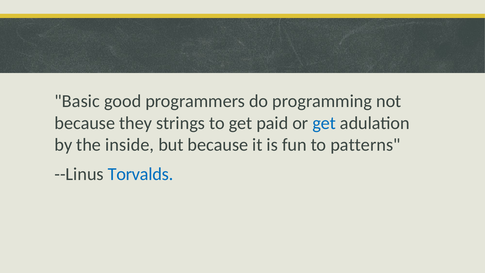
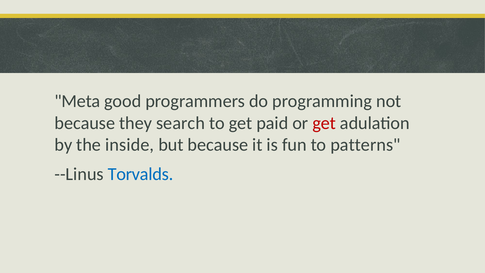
Basic: Basic -> Meta (77, 101)
strings: strings -> search (181, 123)
get colour: blue -> red (324, 123)
